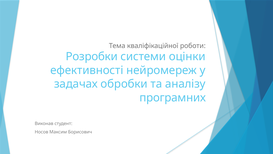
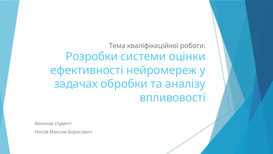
програмних: програмних -> впливовості (173, 97)
